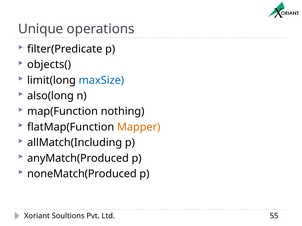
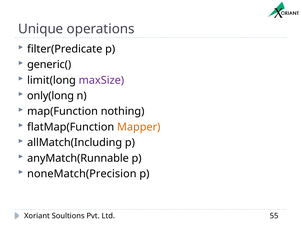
objects(: objects( -> generic( (49, 65)
maxSize colour: blue -> purple (101, 80)
also(long: also(long -> only(long (51, 96)
anyMatch(Produced: anyMatch(Produced -> anyMatch(Runnable (78, 159)
noneMatch(Produced: noneMatch(Produced -> noneMatch(Precision (82, 174)
